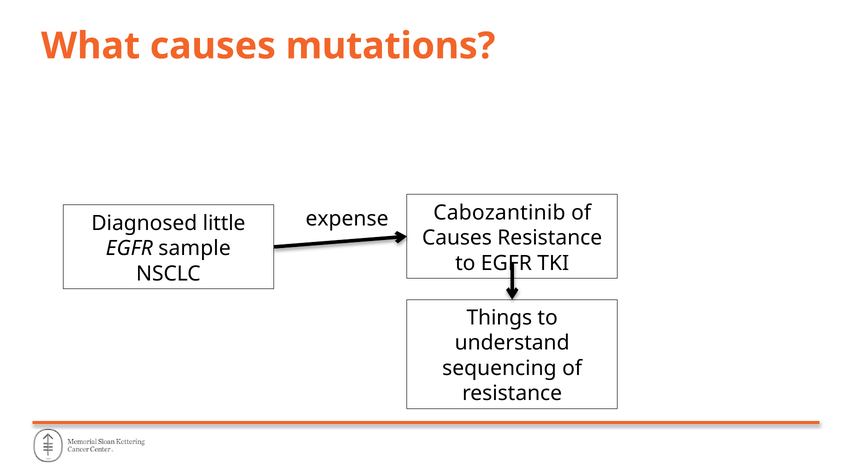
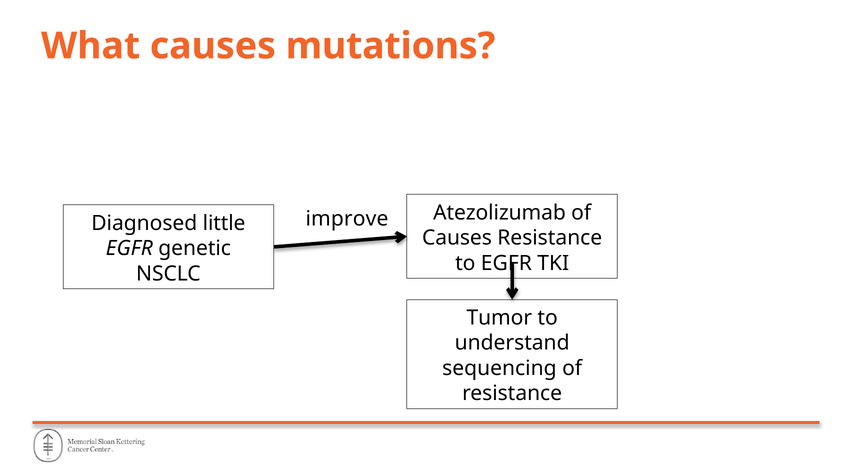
Cabozantinib: Cabozantinib -> Atezolizumab (500, 213)
expense: expense -> improve (347, 219)
sample: sample -> genetic (195, 249)
Things: Things -> Tumor (499, 318)
